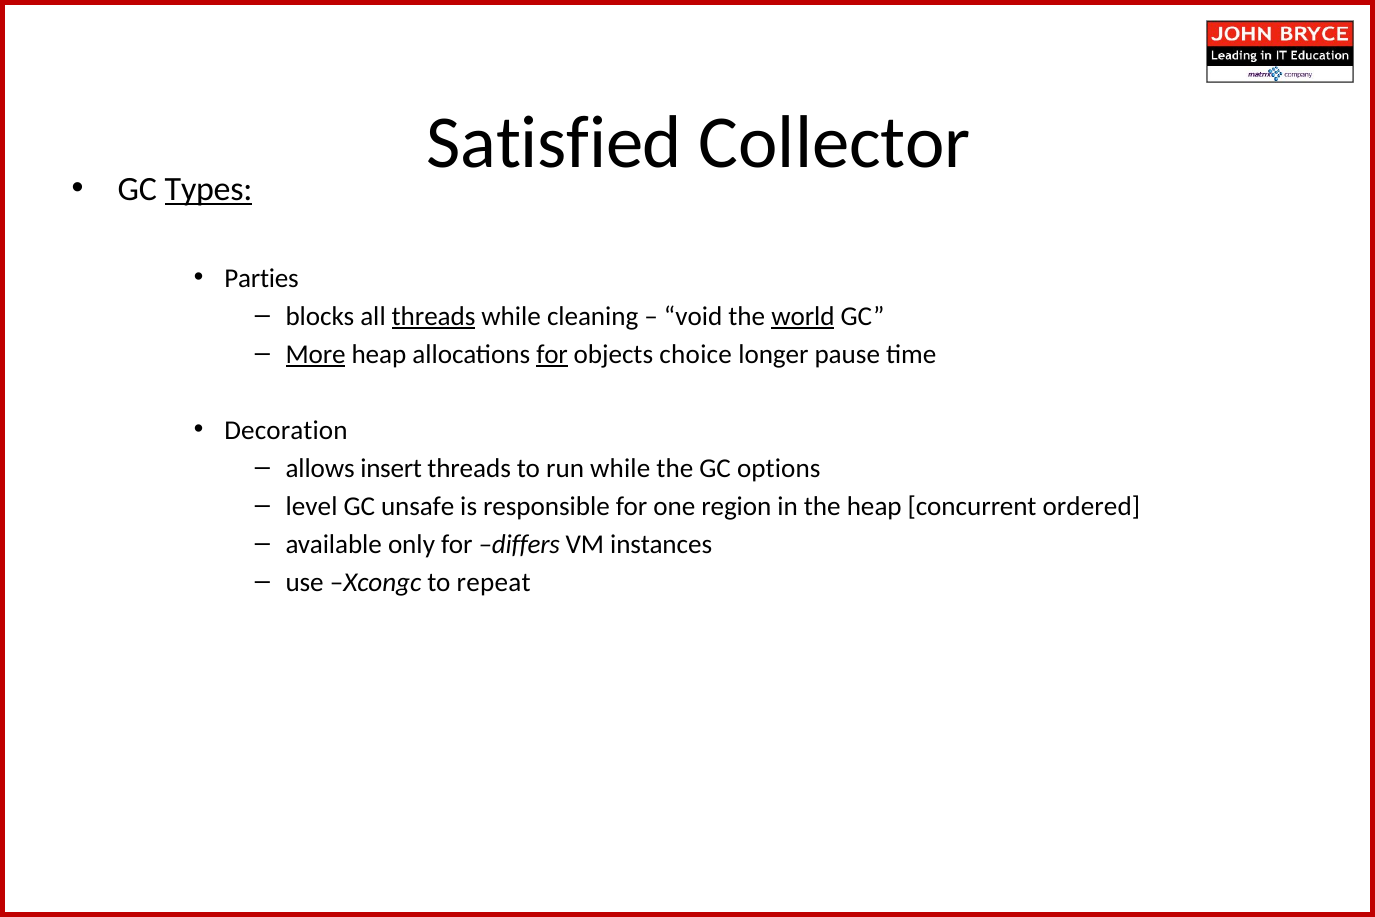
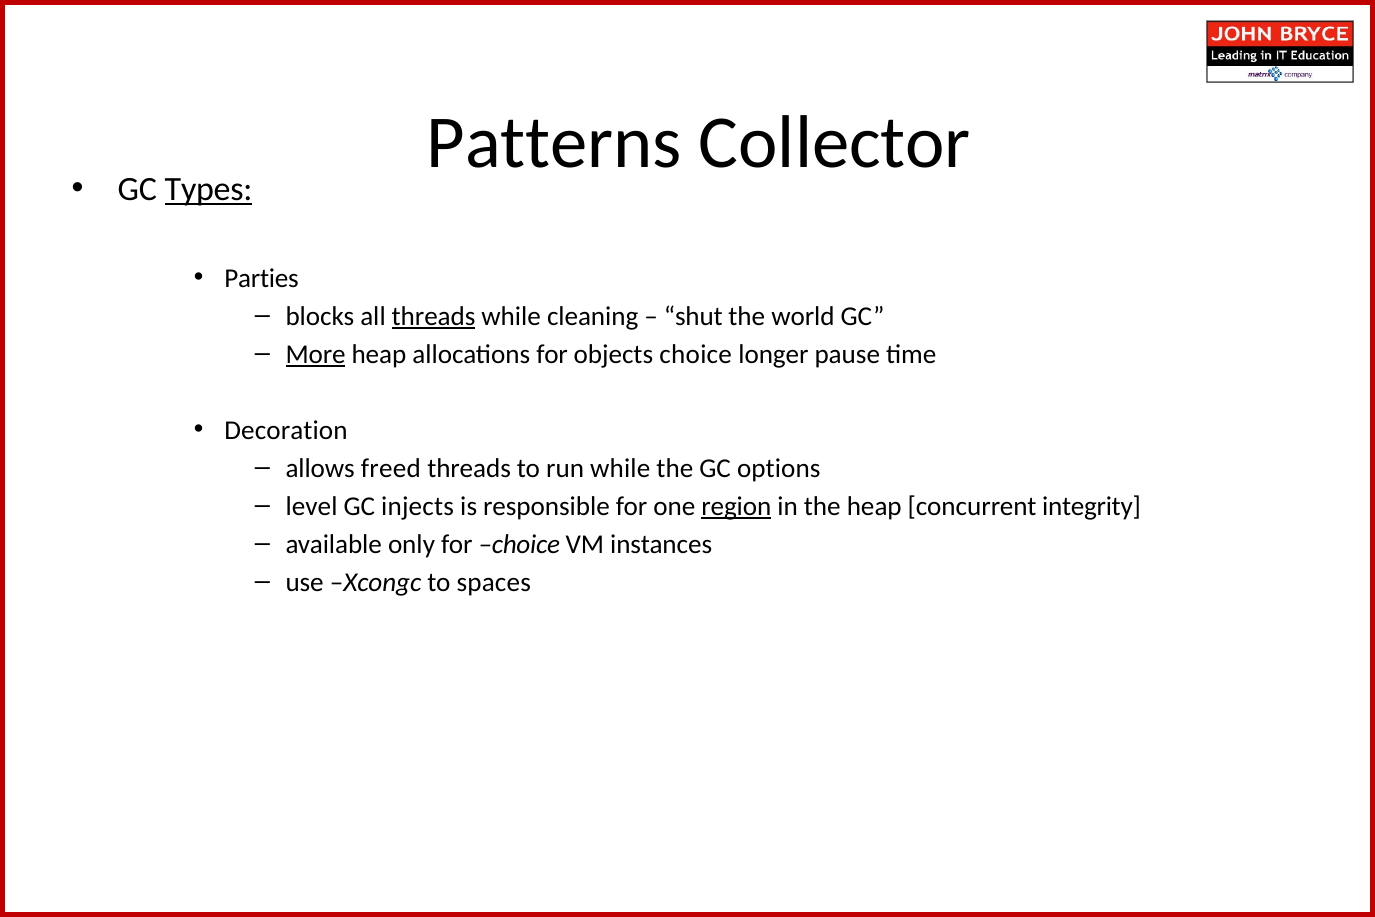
Satisfied: Satisfied -> Patterns (554, 143)
void: void -> shut (693, 316)
world underline: present -> none (803, 316)
for underline: present -> none (552, 354)
insert: insert -> freed (391, 468)
unsafe: unsafe -> injects (418, 506)
region underline: none -> present (736, 506)
ordered: ordered -> integrity (1092, 506)
for differs: differs -> choice (519, 544)
repeat: repeat -> spaces (494, 582)
